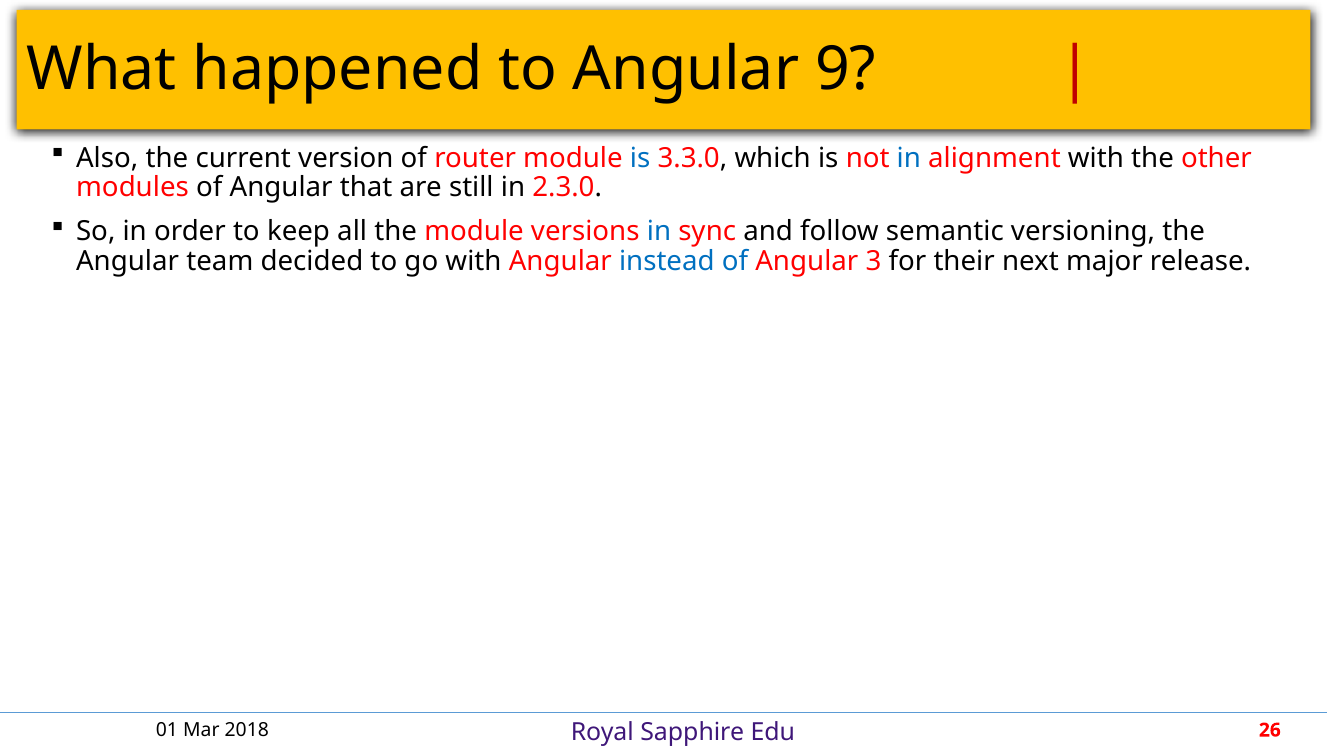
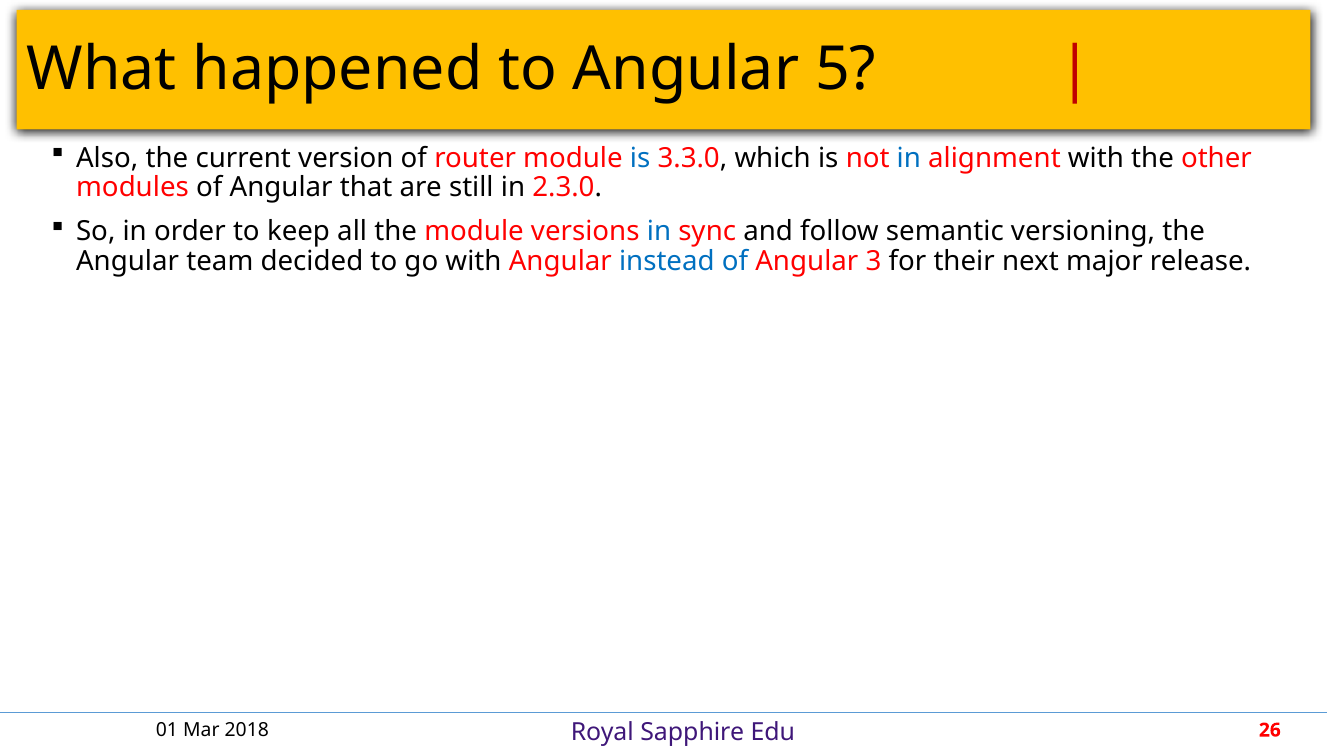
9: 9 -> 5 (846, 69)
